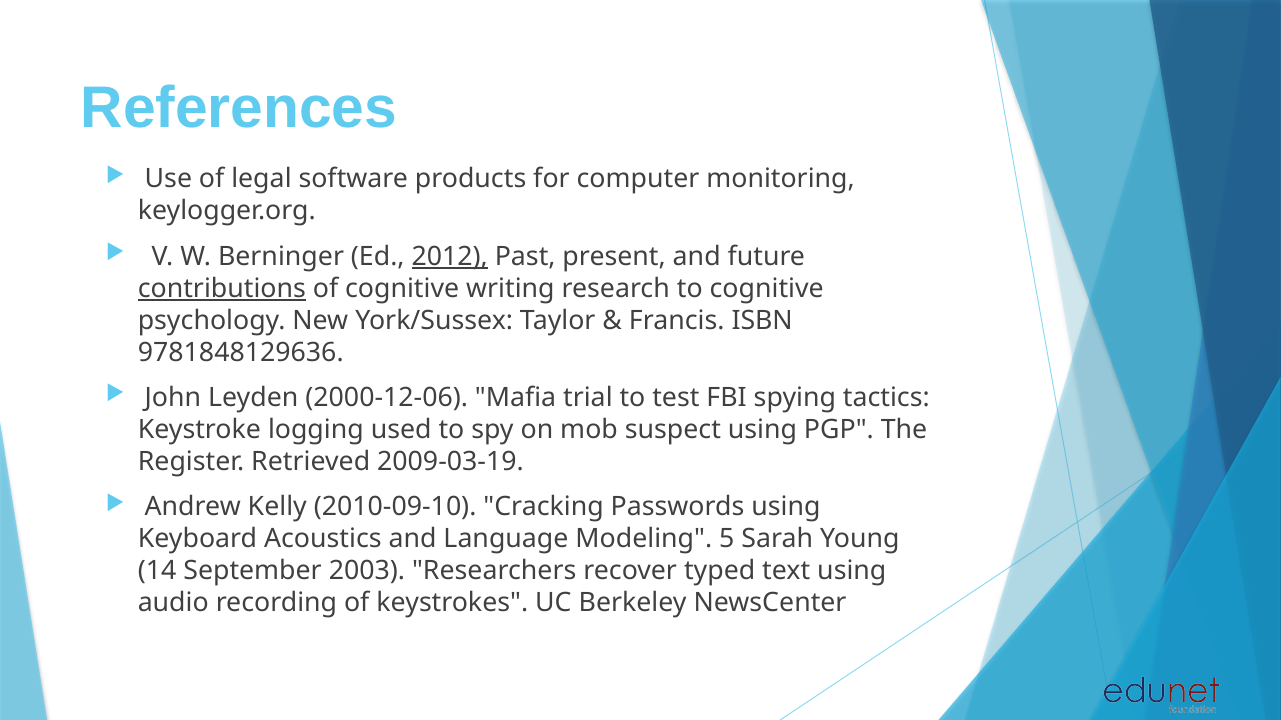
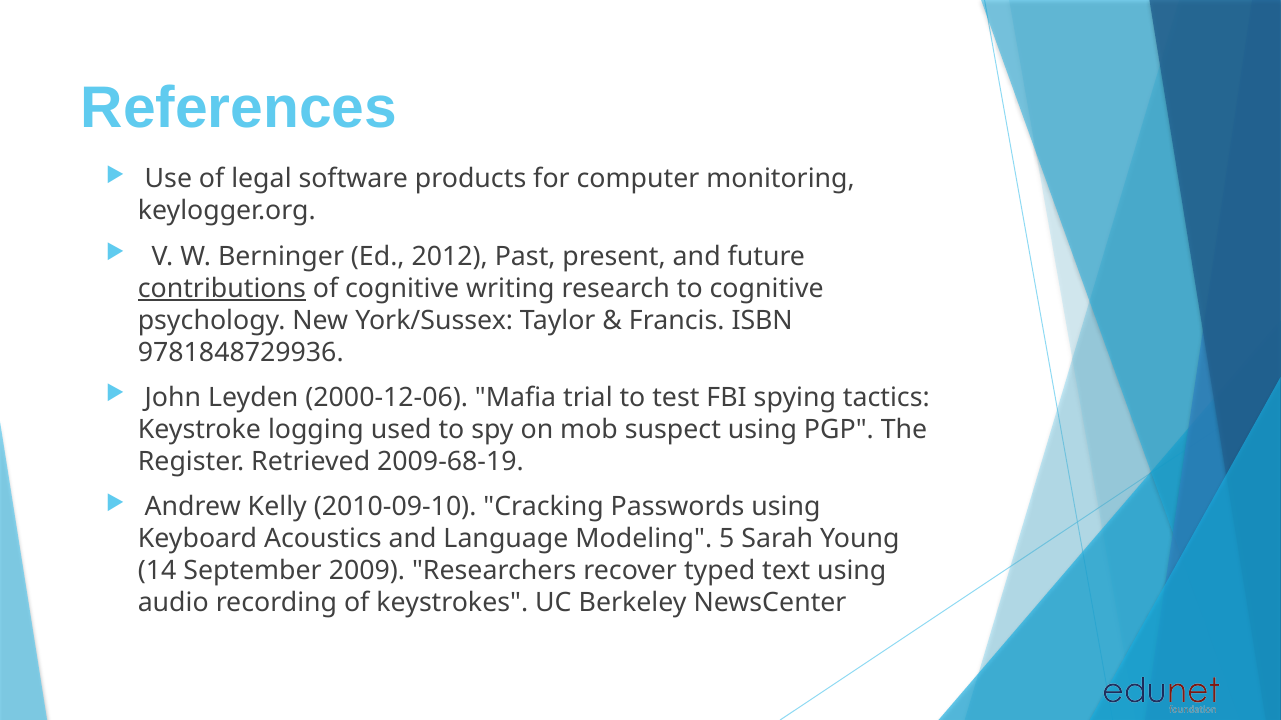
2012 underline: present -> none (450, 256)
9781848129636: 9781848129636 -> 9781848729936 (241, 353)
2009-03-19: 2009-03-19 -> 2009-68-19 (450, 462)
2003: 2003 -> 2009 (367, 572)
